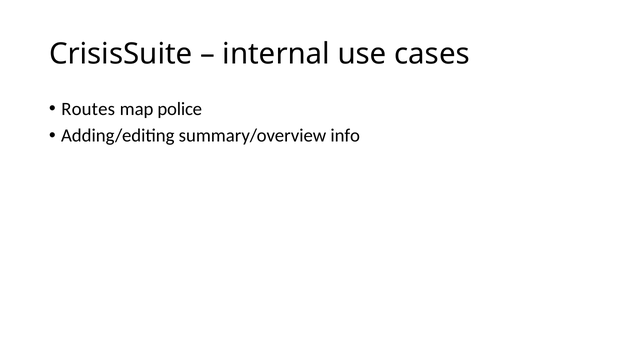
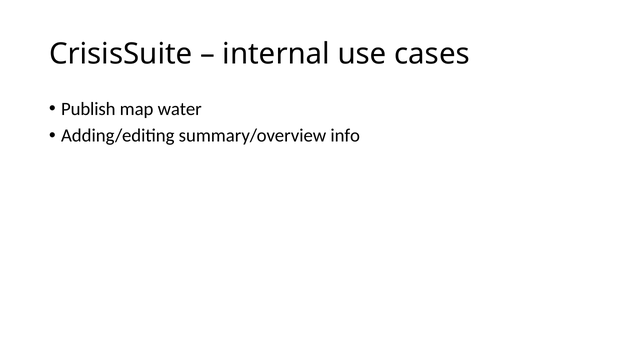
Routes: Routes -> Publish (88, 109)
police: police -> water (180, 109)
